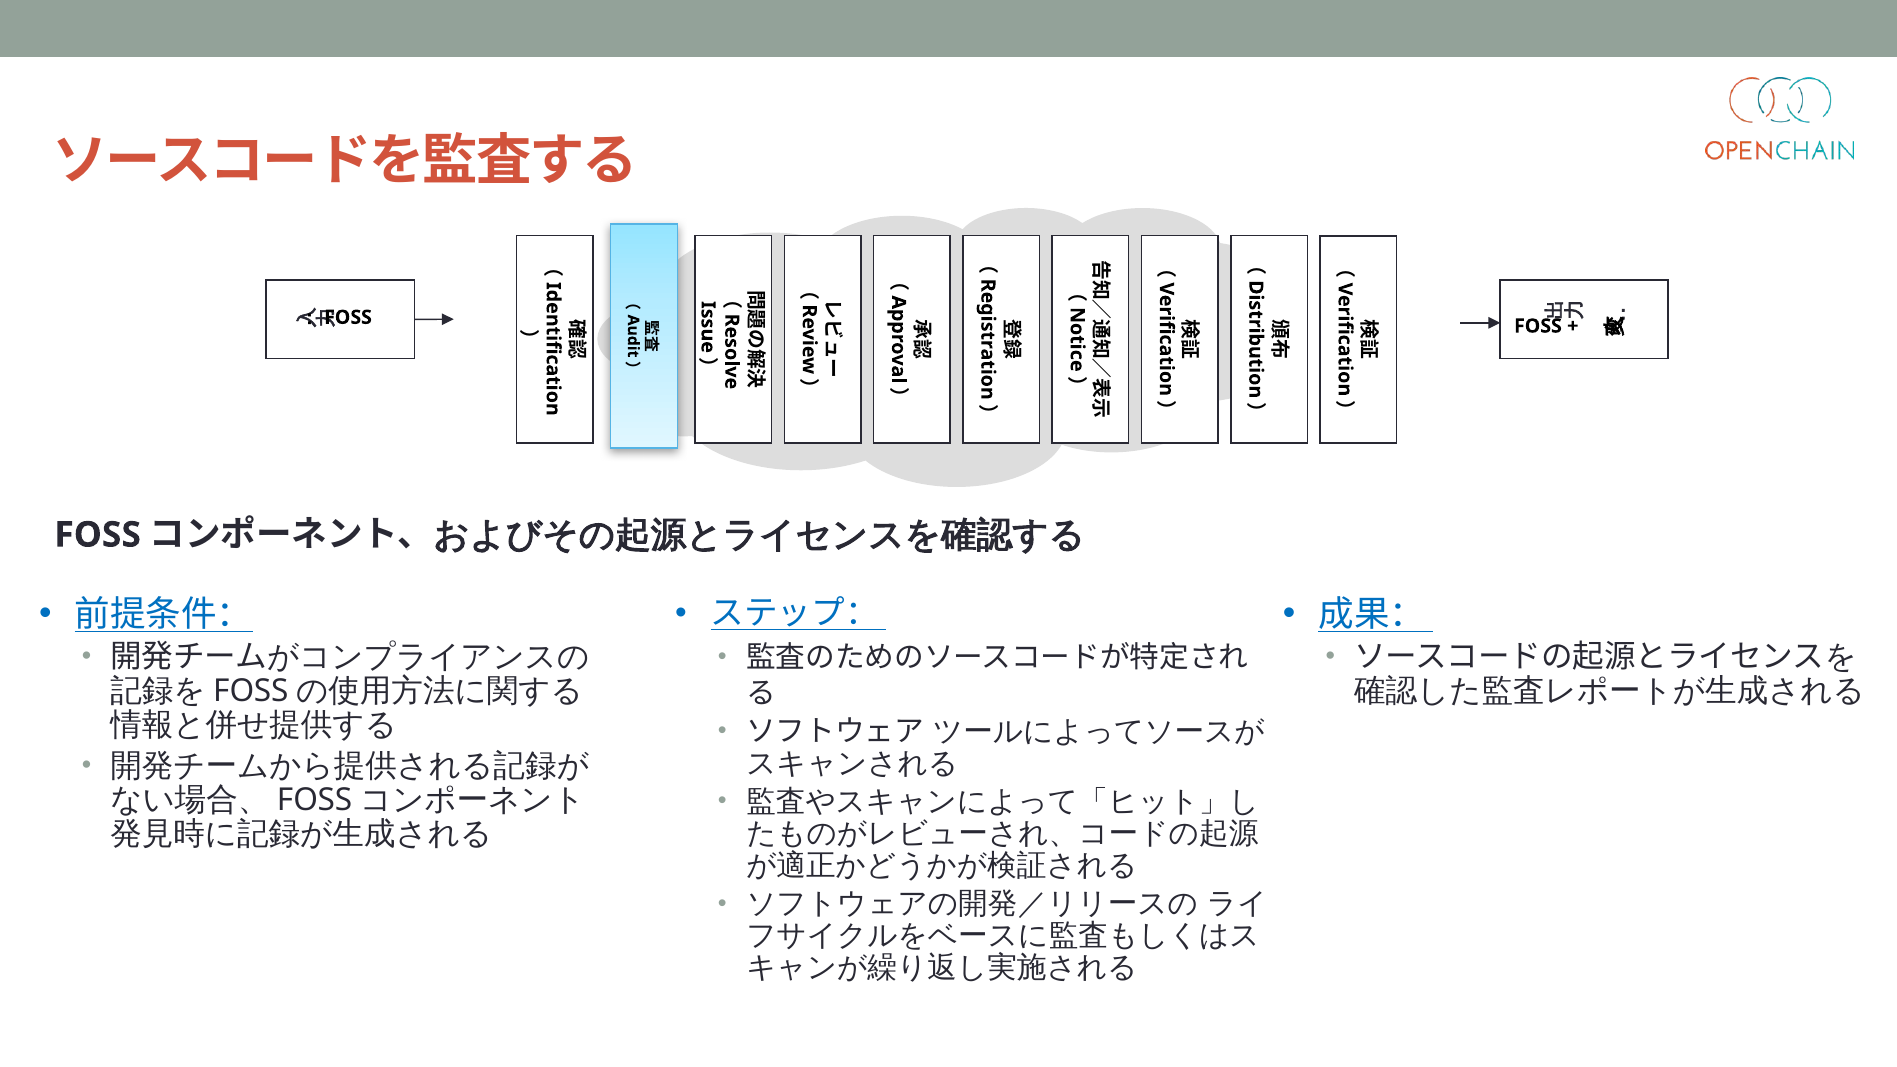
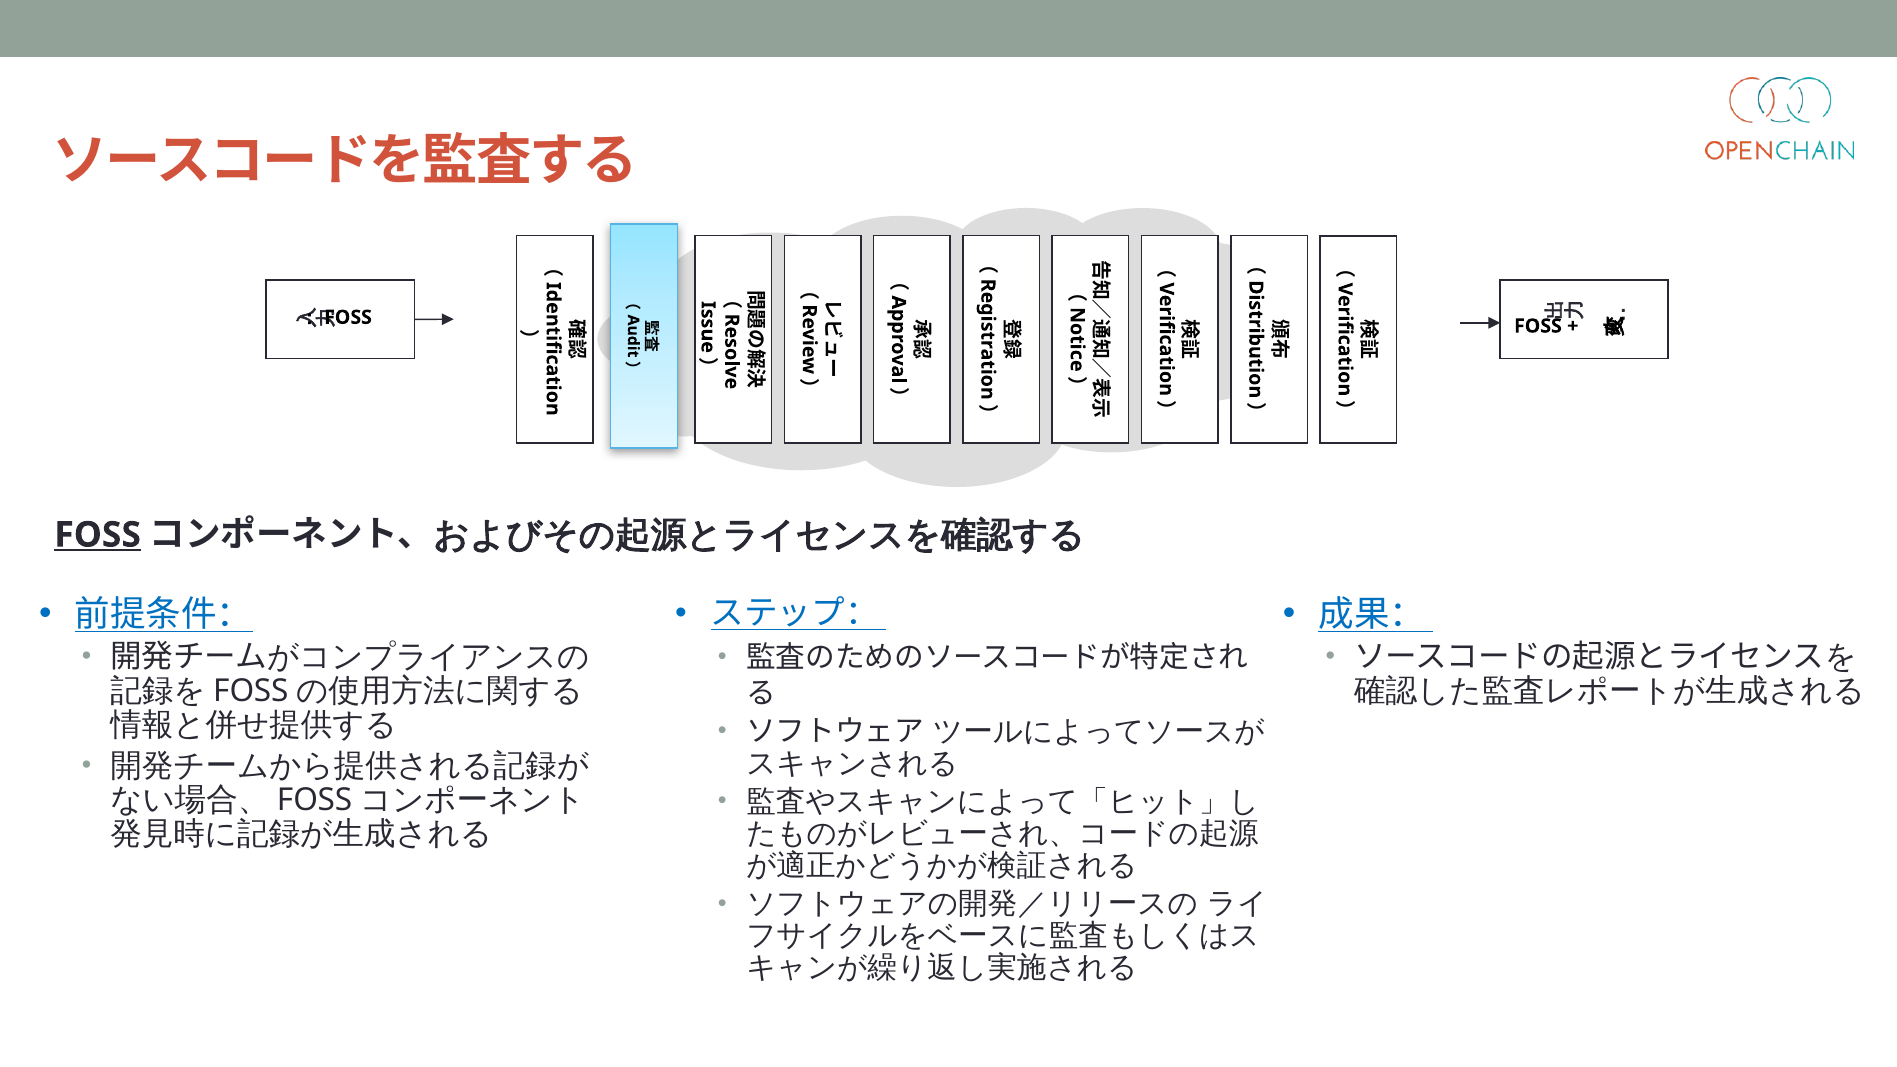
FOSS underline: none -> present (98, 535)
